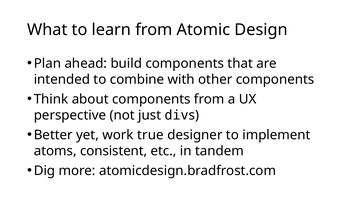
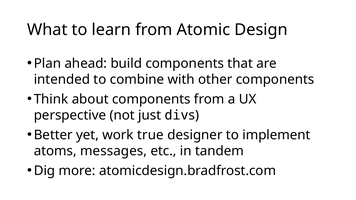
consistent: consistent -> messages (114, 151)
